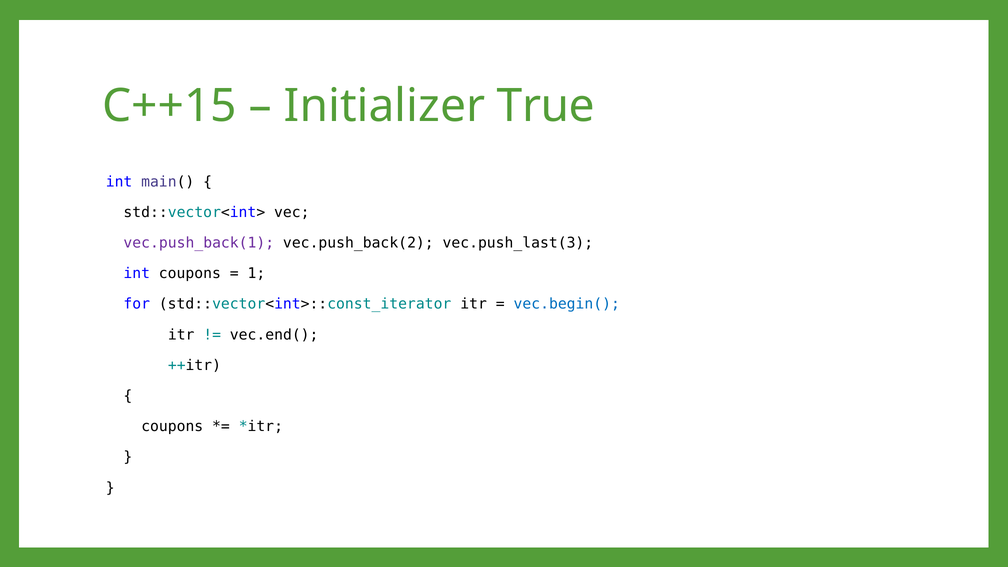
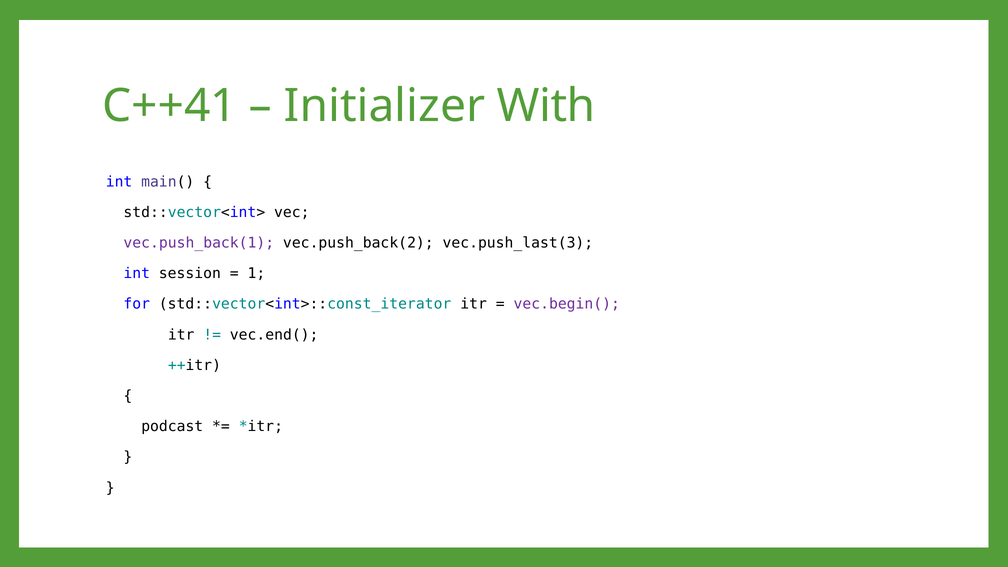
C++15: C++15 -> C++41 (169, 106)
True: True -> With (546, 106)
int coupons: coupons -> session (190, 274)
vec.begin( colour: blue -> purple (567, 304)
coupons: coupons -> podcast (172, 427)
